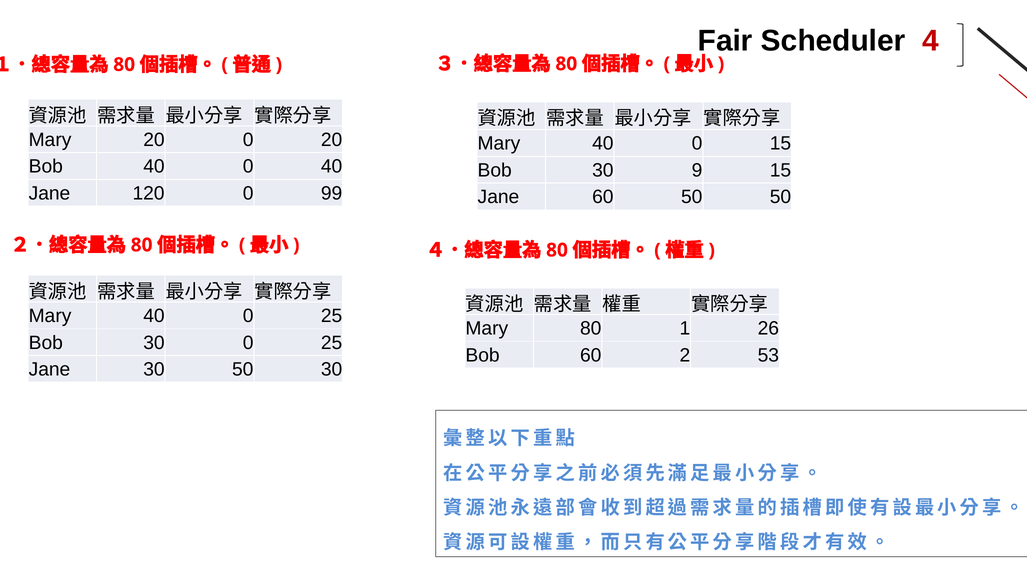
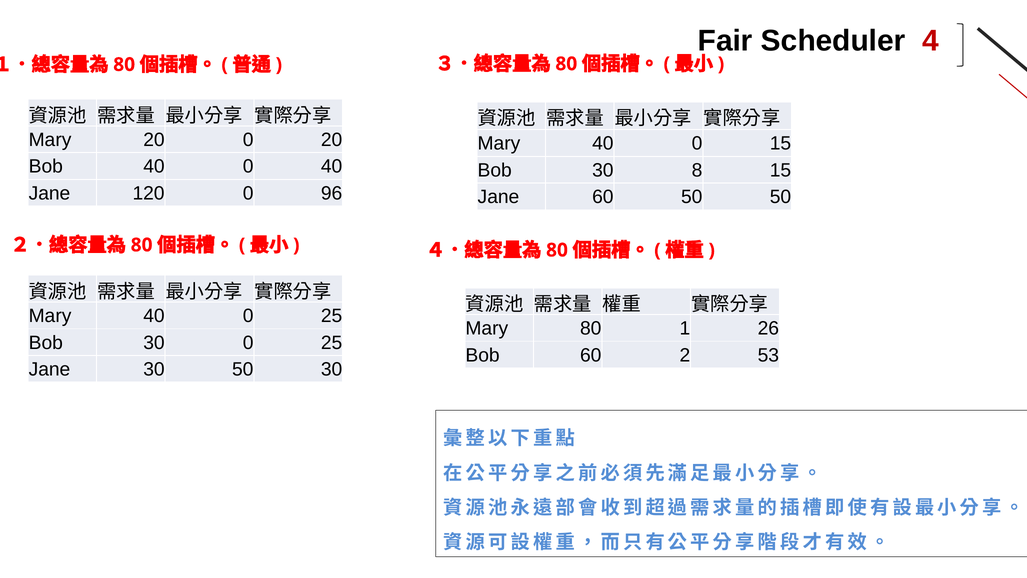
9: 9 -> 8 (697, 170)
99: 99 -> 96 (332, 193)
